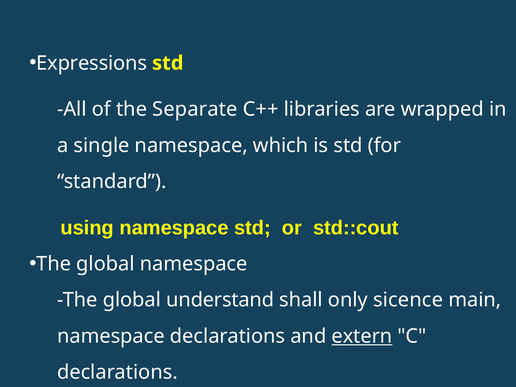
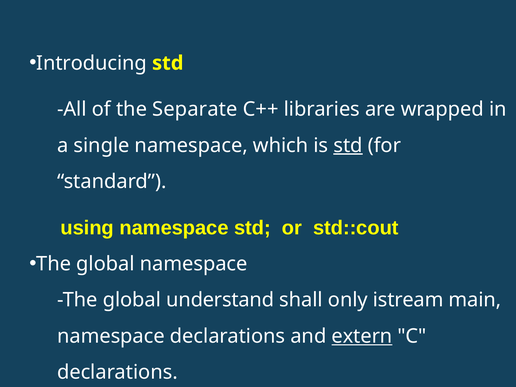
Expressions: Expressions -> Introducing (92, 63)
std underline: none -> present (348, 145)
sicence: sicence -> istream (408, 300)
